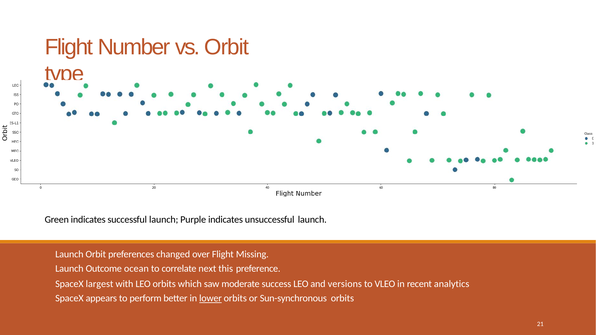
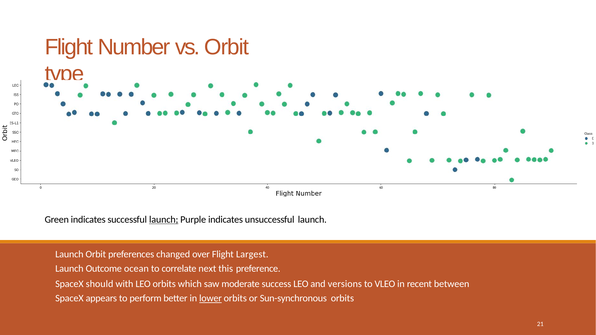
launch underline: none -> present (164, 220)
Missing: Missing -> Largest (252, 254)
largest: largest -> should (100, 284)
analytics: analytics -> between (452, 284)
